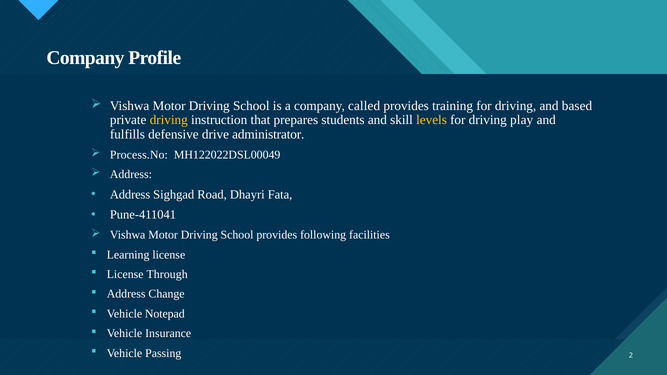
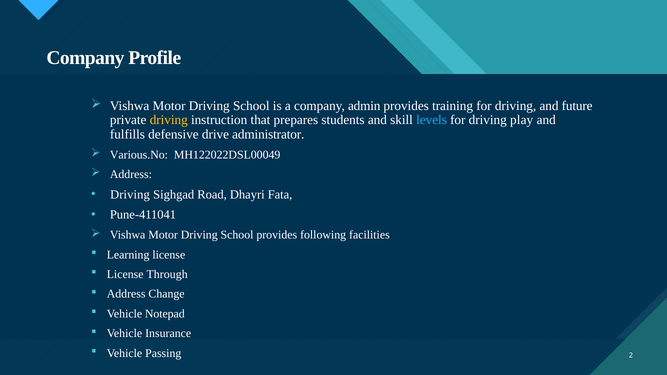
called: called -> admin (364, 106)
based: based -> future (577, 106)
levels colour: yellow -> light blue (432, 120)
Process.No: Process.No -> Various.No (139, 155)
Address: Address -> Driving (130, 194)
